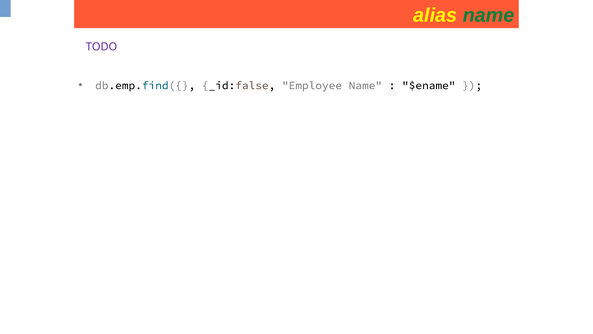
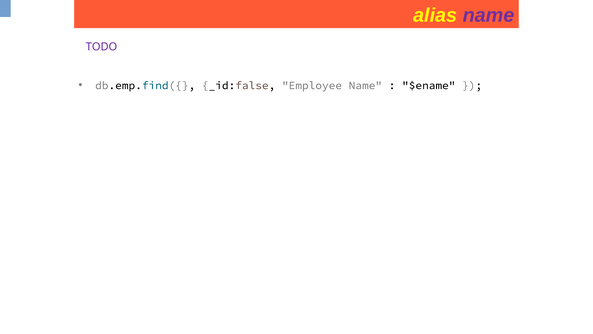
name colour: green -> purple (489, 15)
